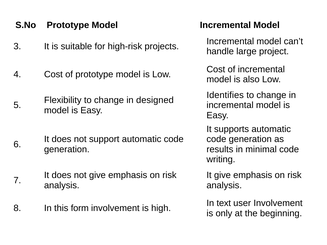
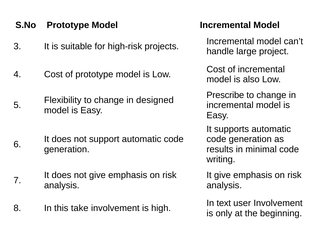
Identifies: Identifies -> Prescribe (225, 95)
form: form -> take (80, 208)
